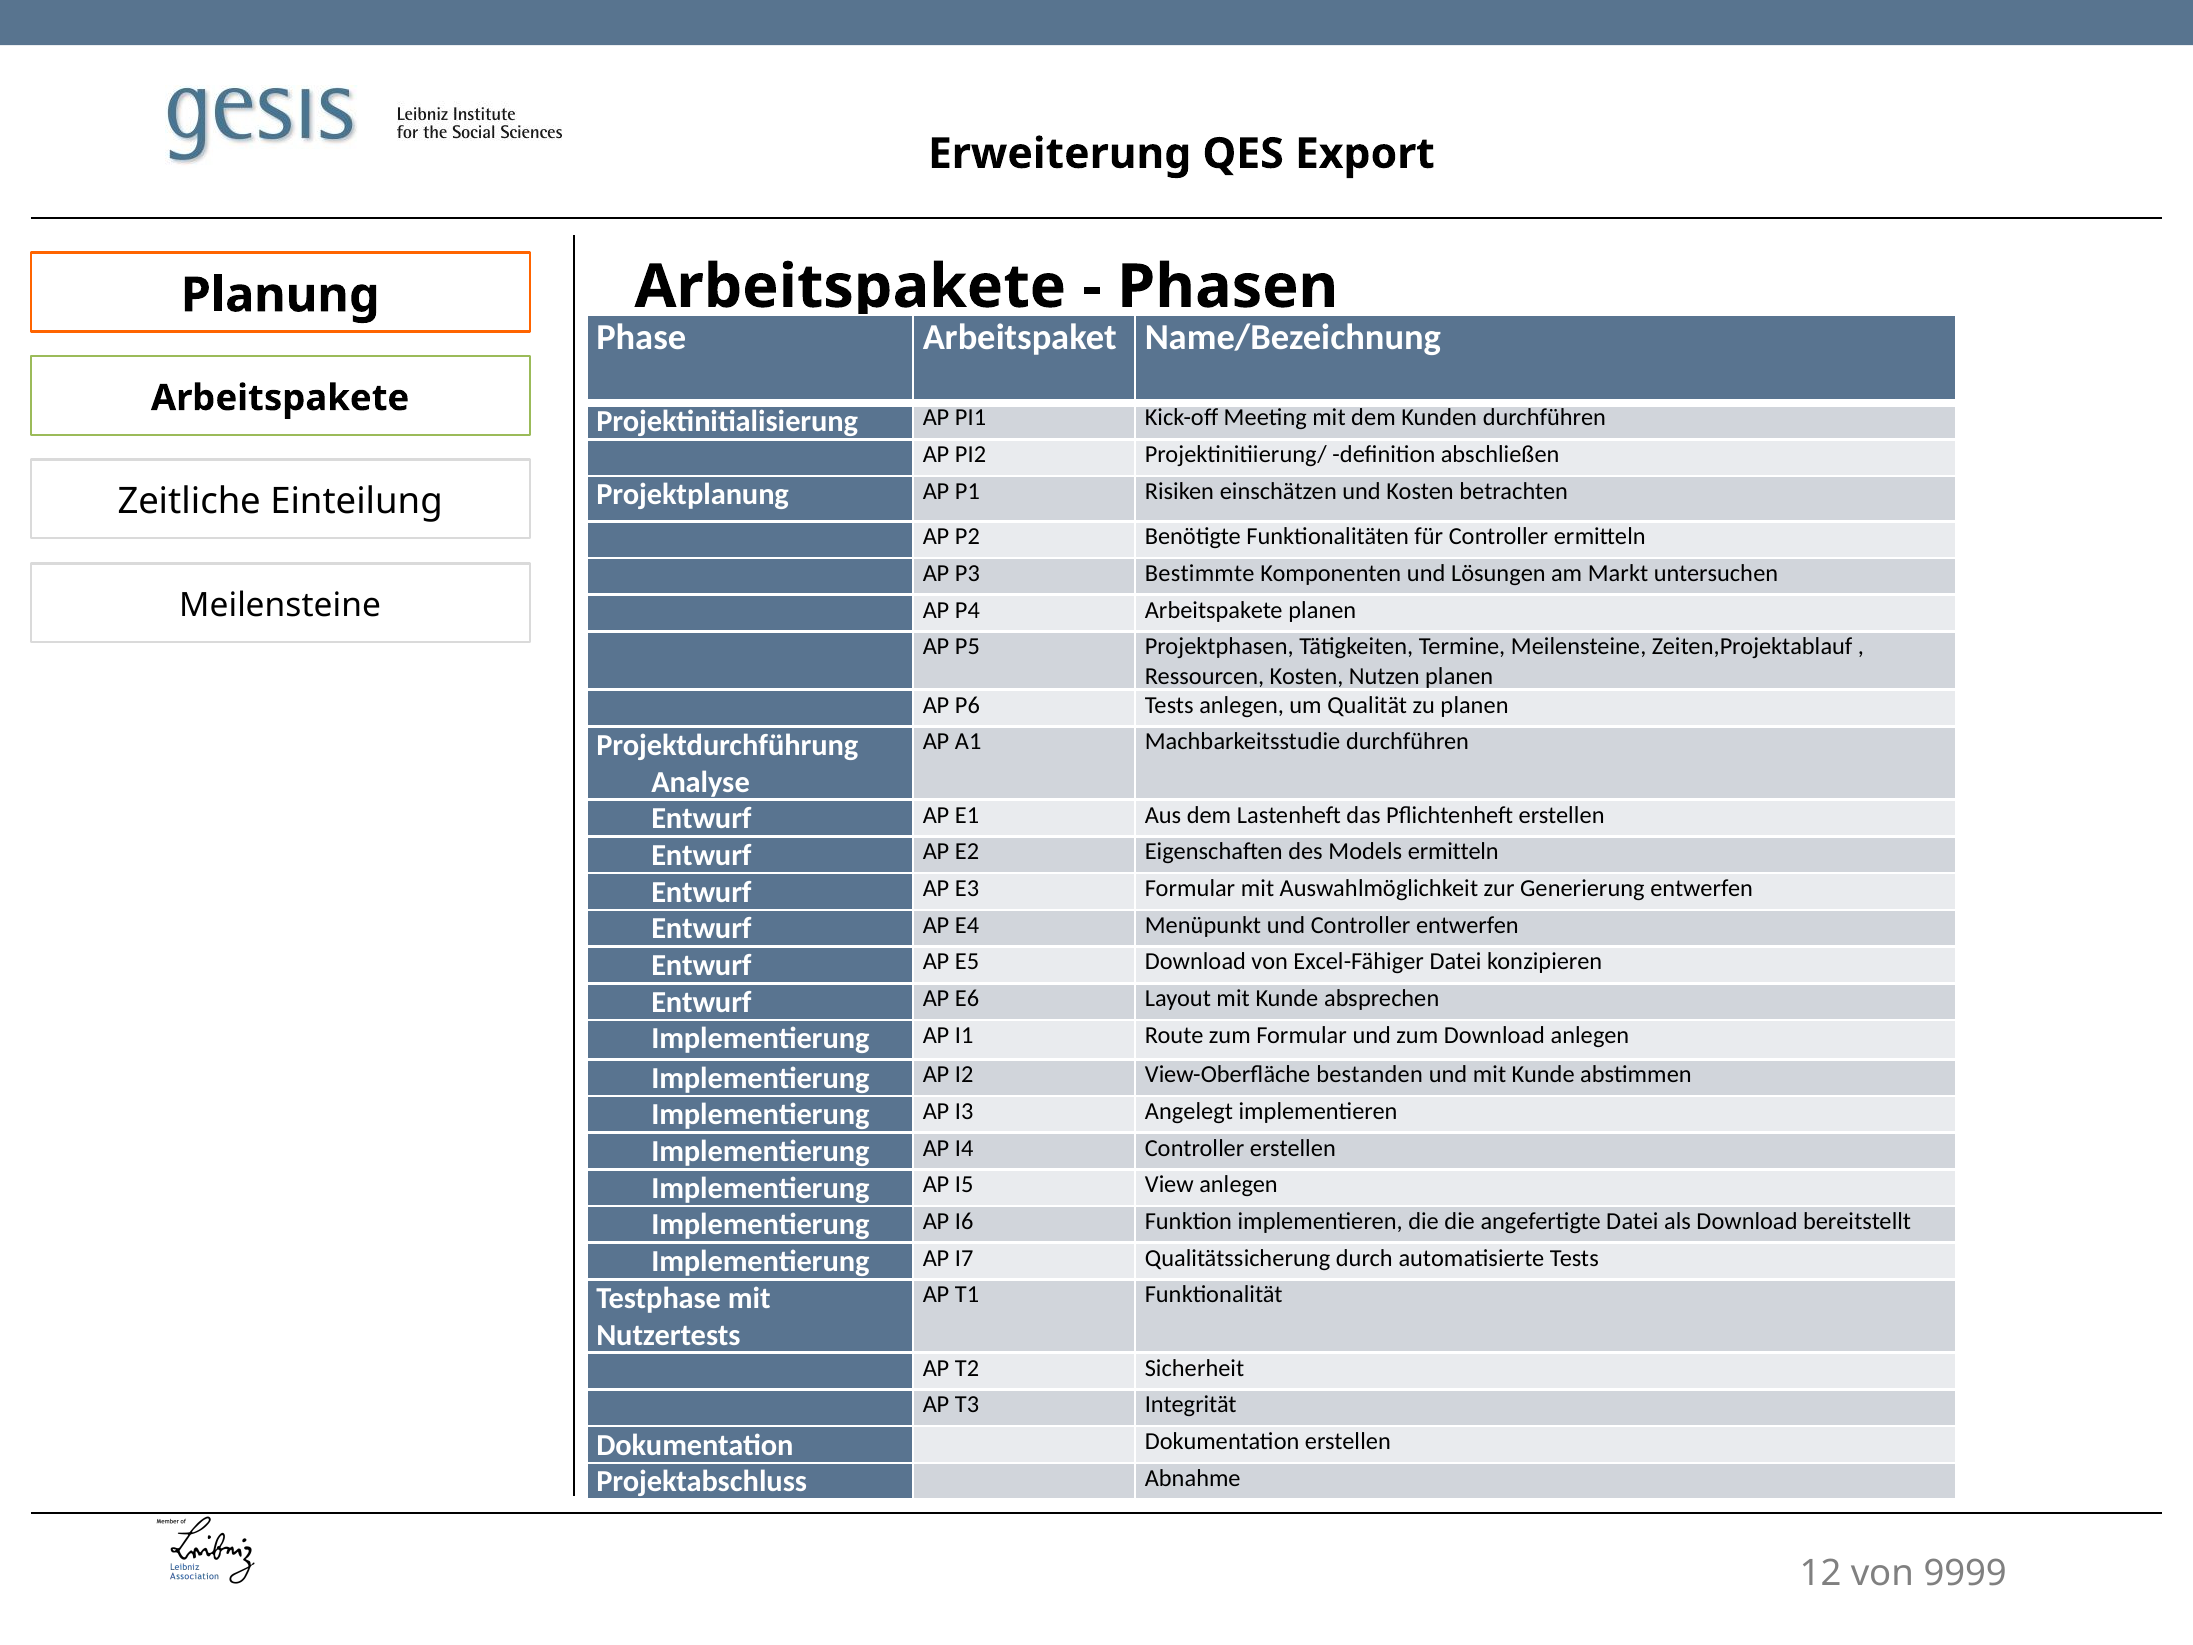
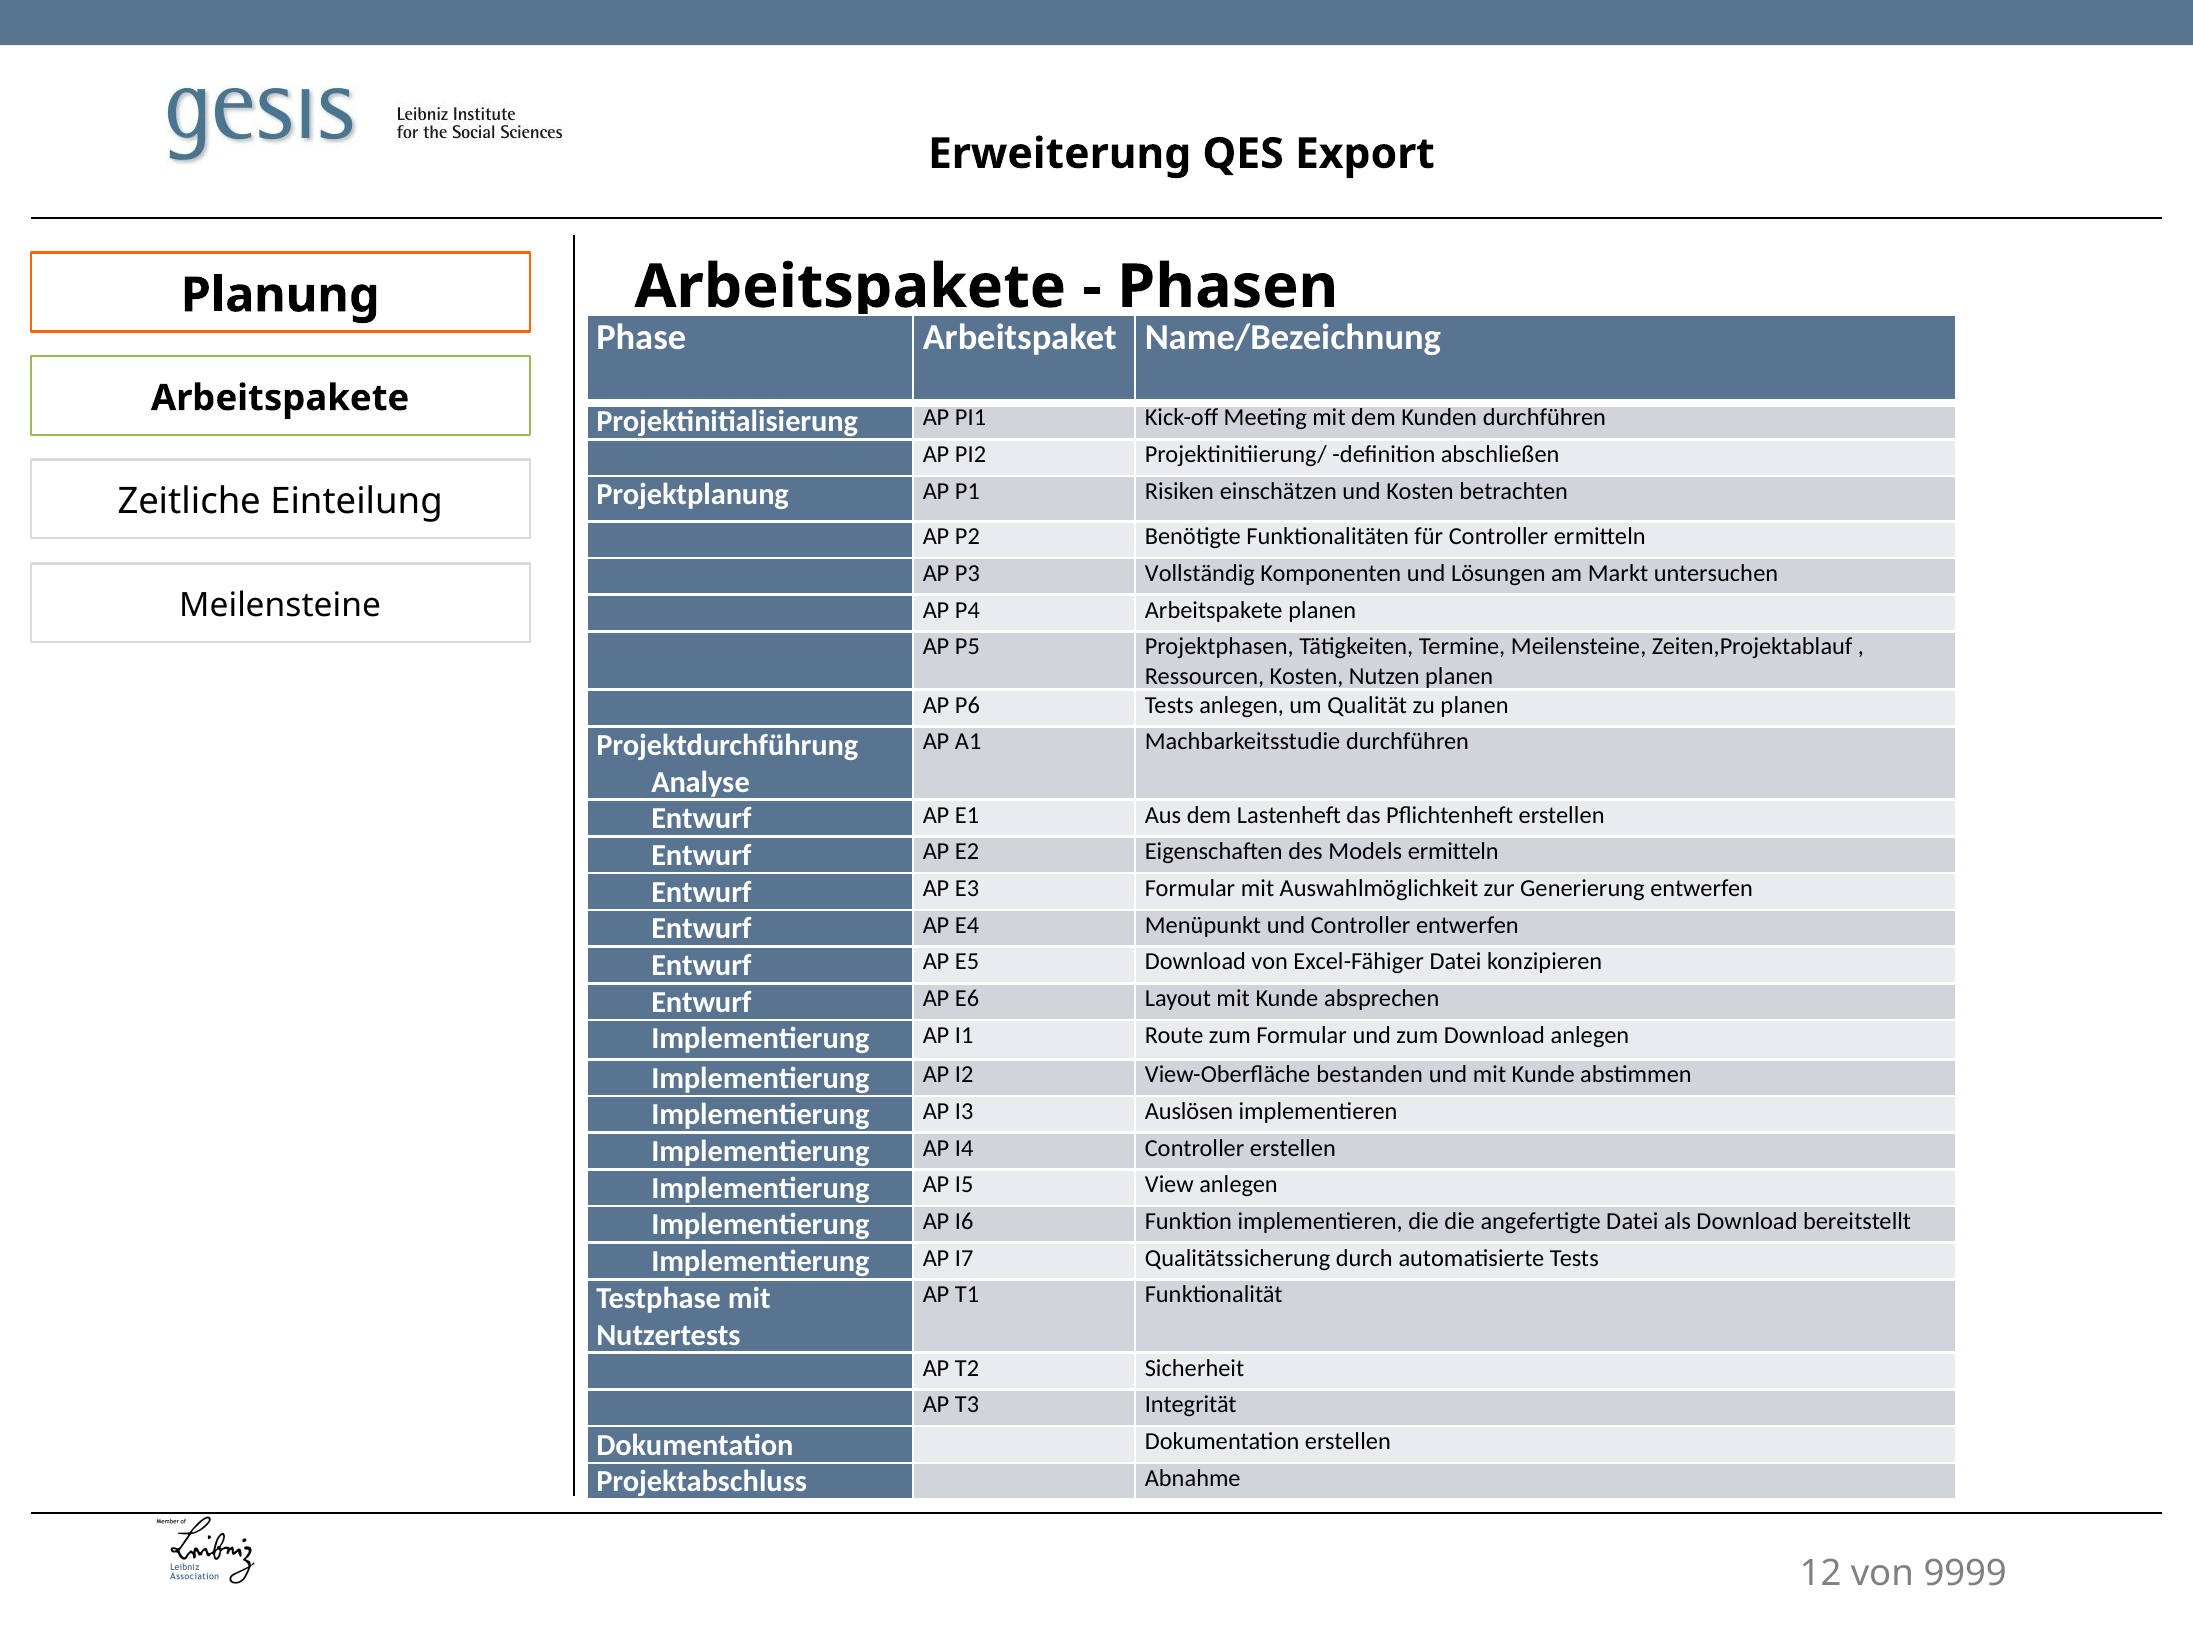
Bestimmte: Bestimmte -> Vollständig (1200, 573)
Angelegt: Angelegt -> Auslösen (1189, 1111)
